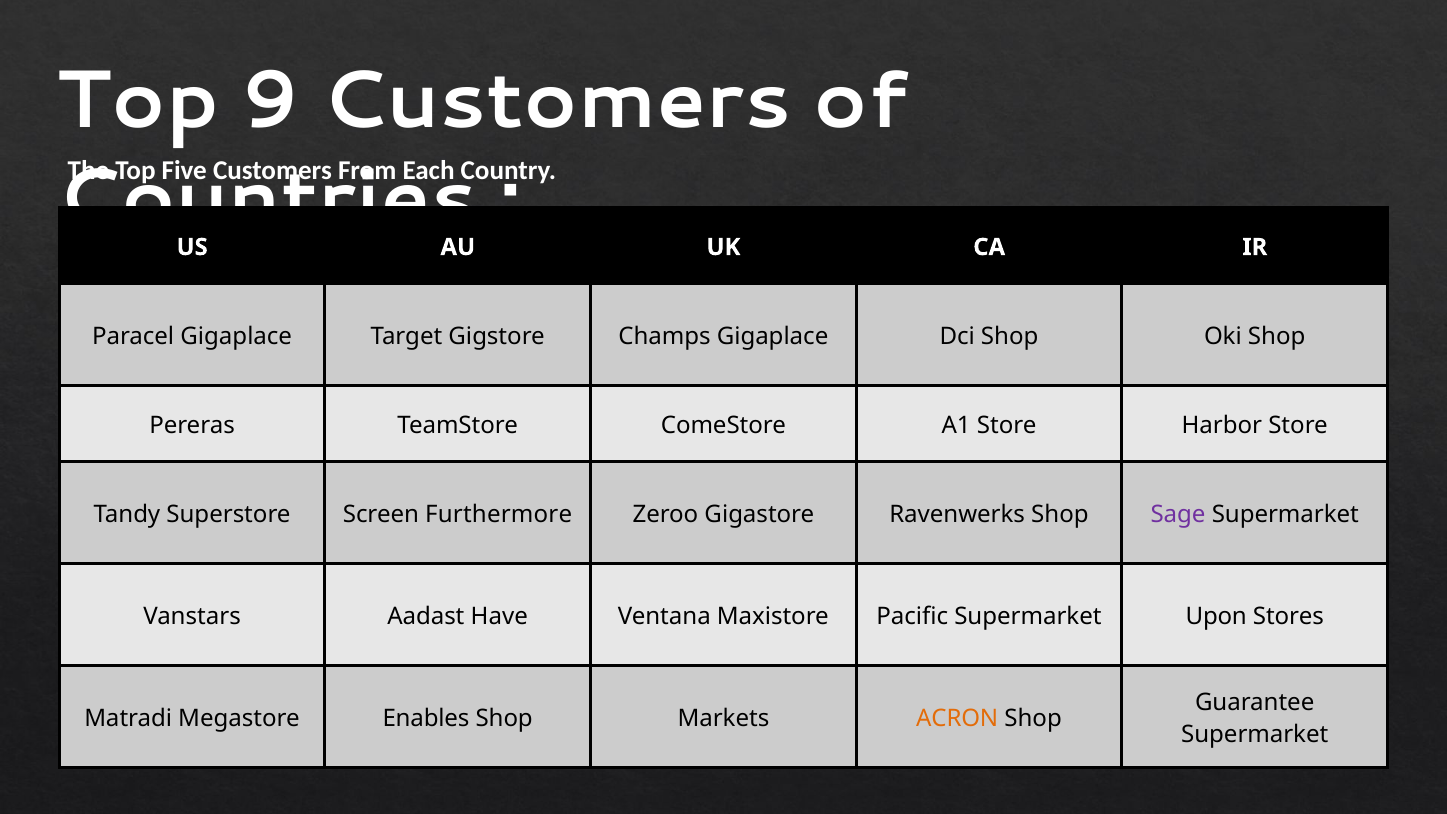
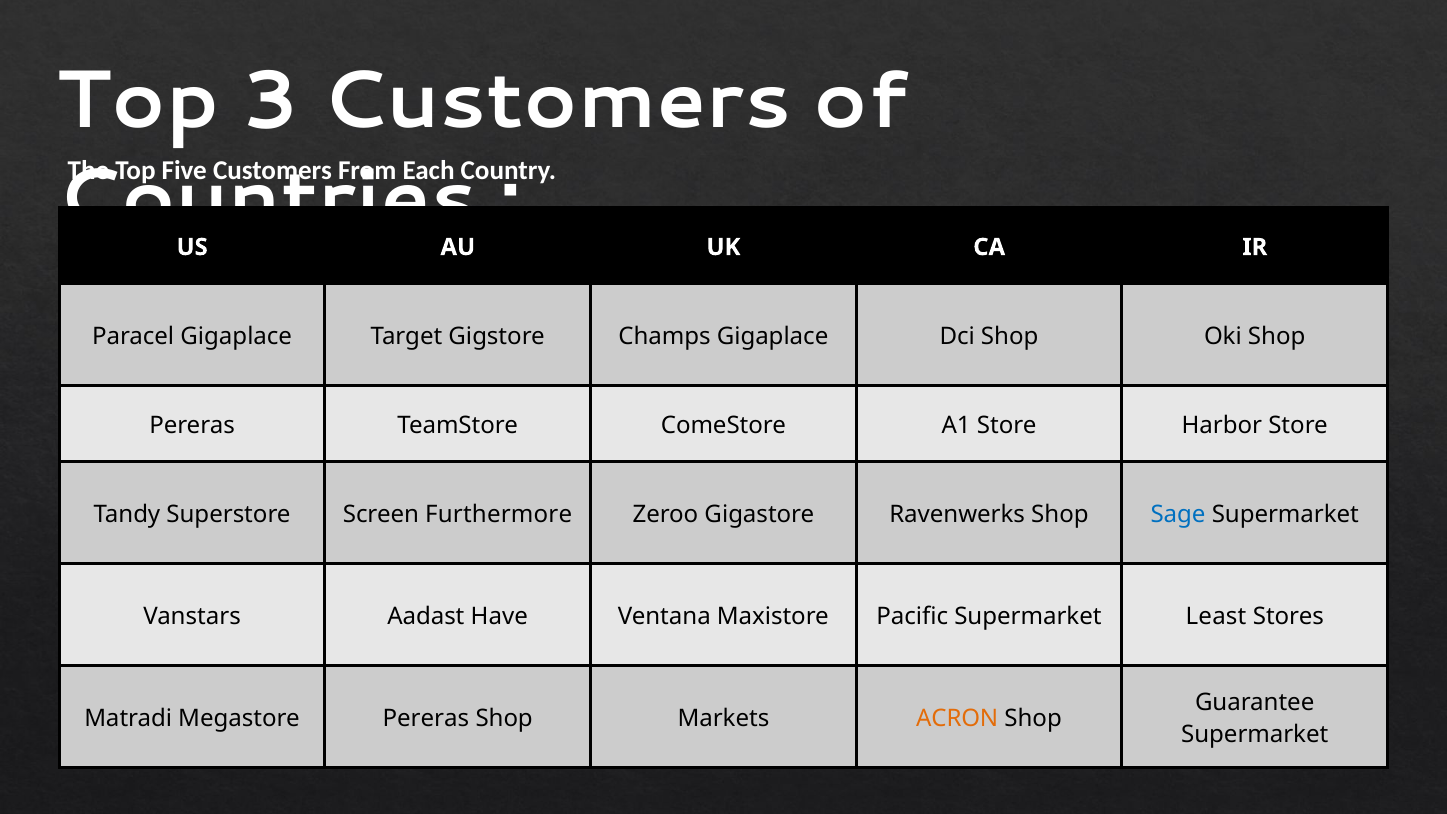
9: 9 -> 3 (271, 101)
Sage colour: purple -> blue (1178, 514)
Upon: Upon -> Least (1216, 616)
Megastore Enables: Enables -> Pereras (426, 718)
